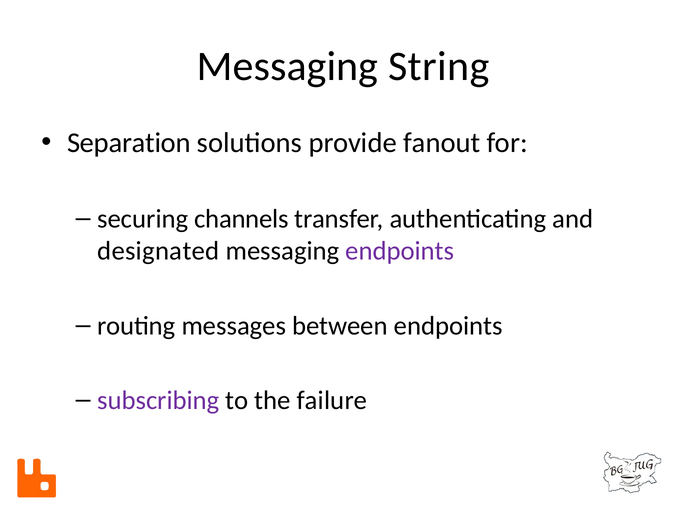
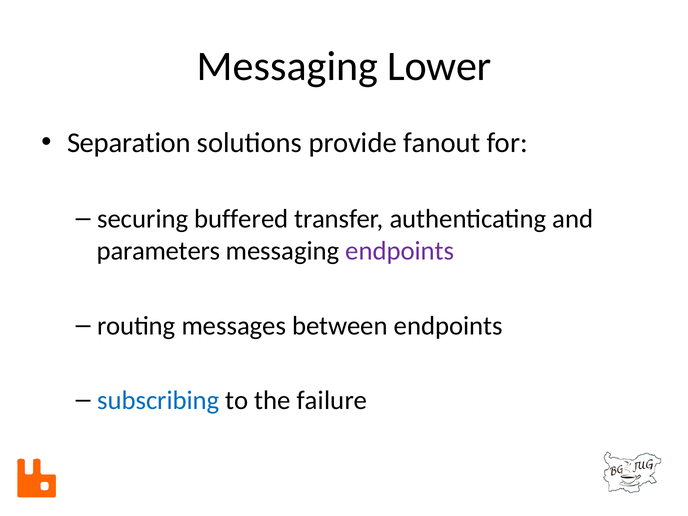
String: String -> Lower (439, 67)
channels: channels -> buffered (241, 219)
designated: designated -> parameters (159, 251)
subscribing colour: purple -> blue (158, 401)
